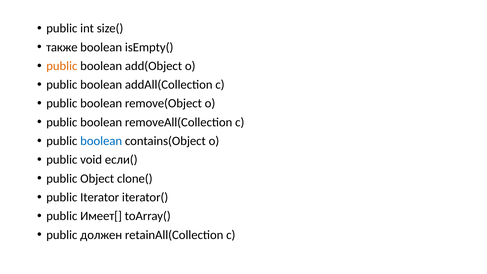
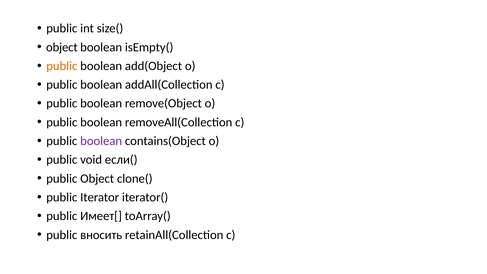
также: также -> object (62, 47)
boolean colour: blue -> purple (101, 141)
должен: должен -> вносить (101, 235)
